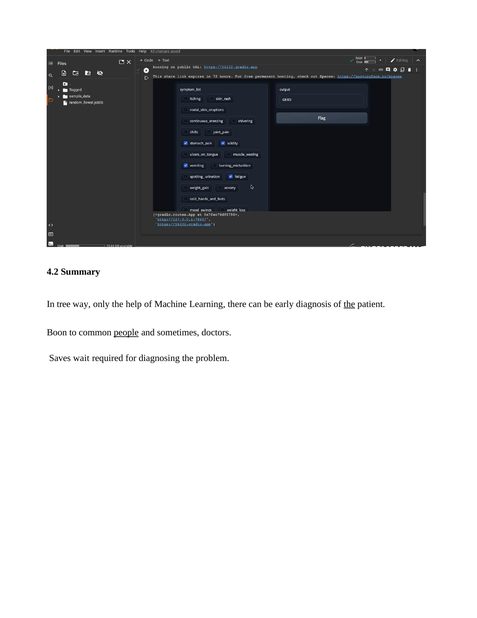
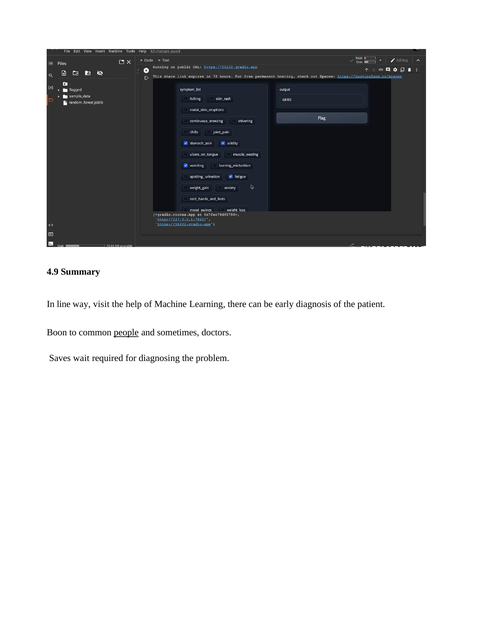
4.2: 4.2 -> 4.9 (53, 271)
tree: tree -> line (64, 304)
only: only -> visit (101, 304)
the underline: present -> none (349, 304)
